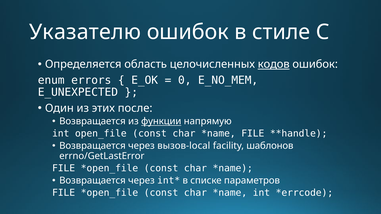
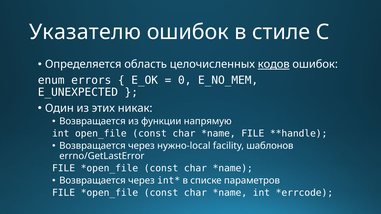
после: после -> никак (135, 108)
функции underline: present -> none (161, 122)
вызов-local: вызов-local -> нужно-local (184, 146)
